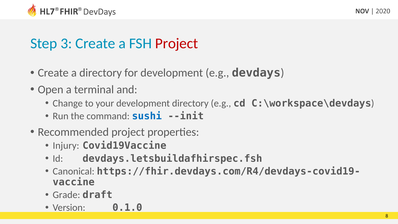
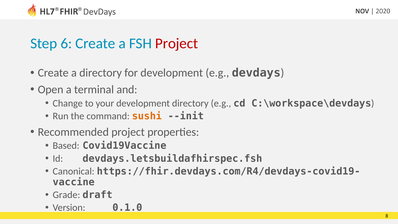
3: 3 -> 6 (66, 44)
sushi colour: blue -> orange (147, 116)
Injury: Injury -> Based (66, 146)
